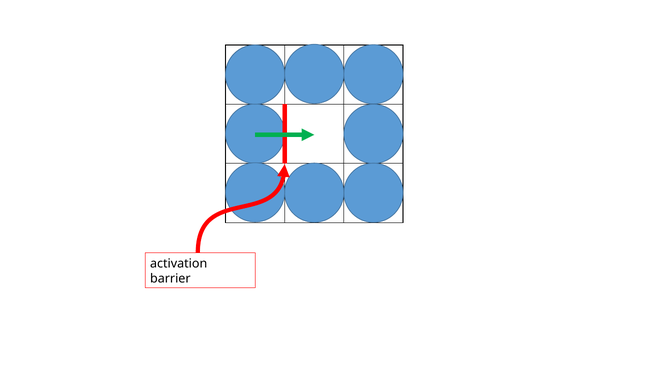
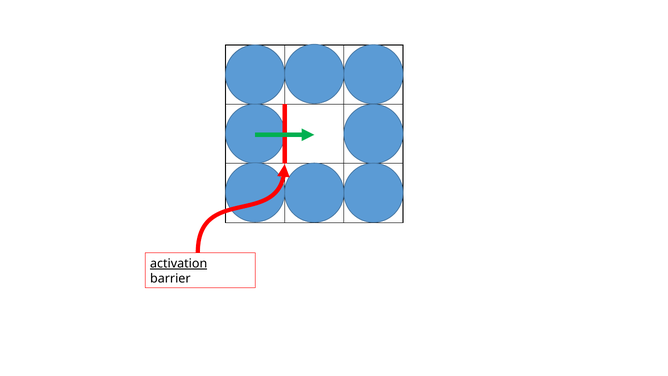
activation underline: none -> present (179, 263)
